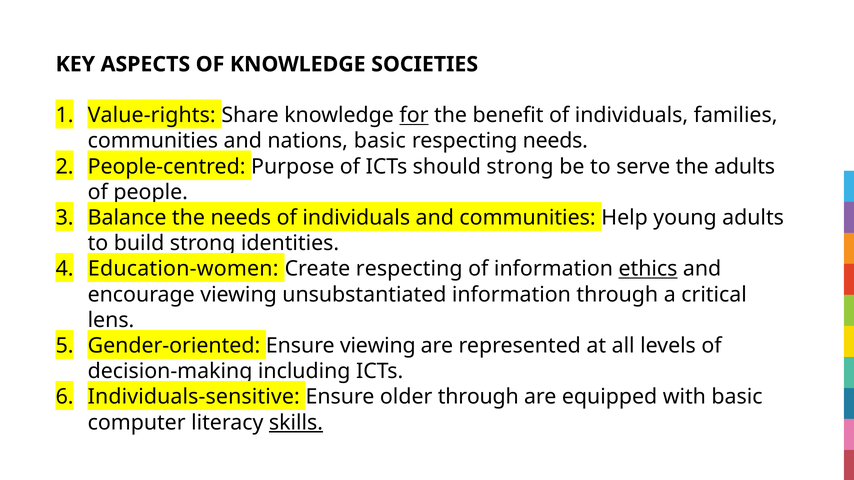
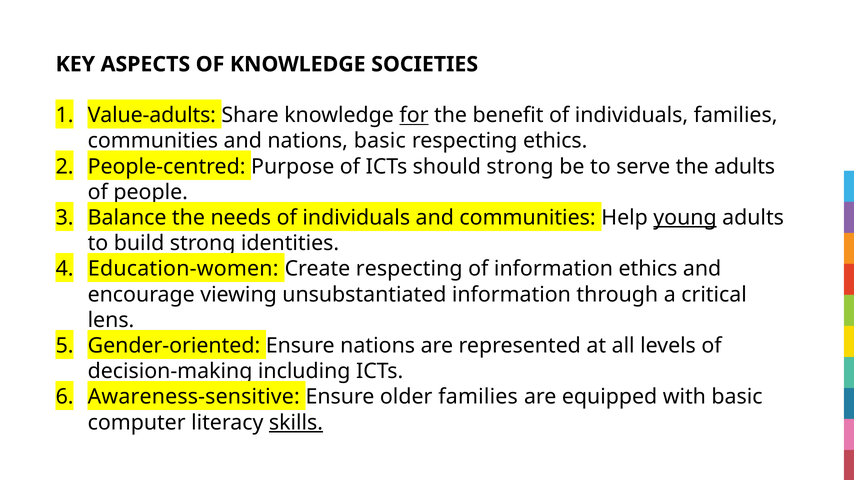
Value-rights: Value-rights -> Value-adults (152, 115)
respecting needs: needs -> ethics (555, 141)
young underline: none -> present (685, 218)
ethics underline: present -> none (648, 269)
Ensure viewing: viewing -> nations (378, 346)
Individuals-sensitive: Individuals-sensitive -> Awareness-sensitive (194, 397)
older through: through -> families (478, 397)
